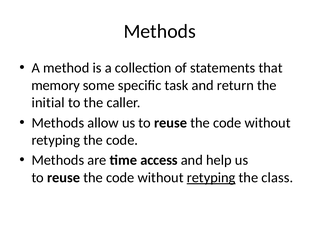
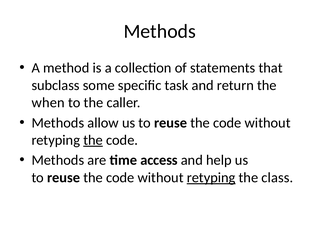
memory: memory -> subclass (56, 85)
initial: initial -> when (48, 103)
the underline: none -> present (93, 140)
